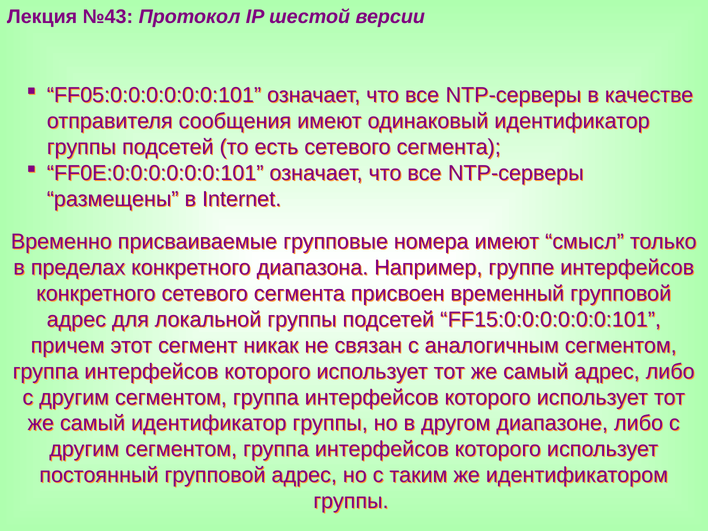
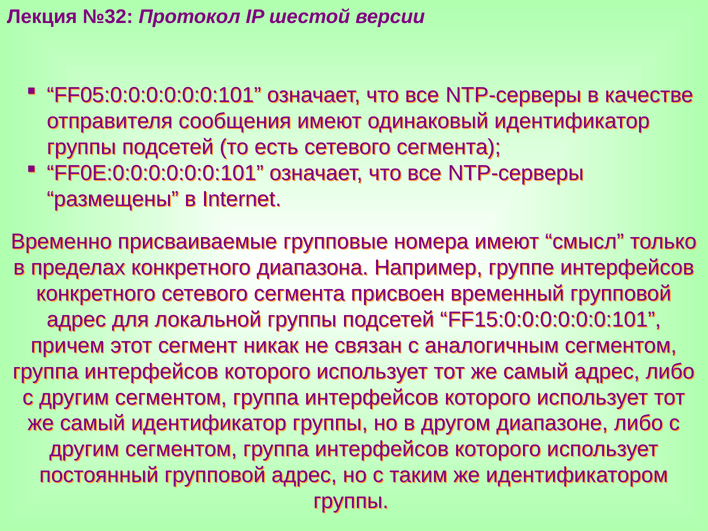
№43: №43 -> №32 (108, 17)
